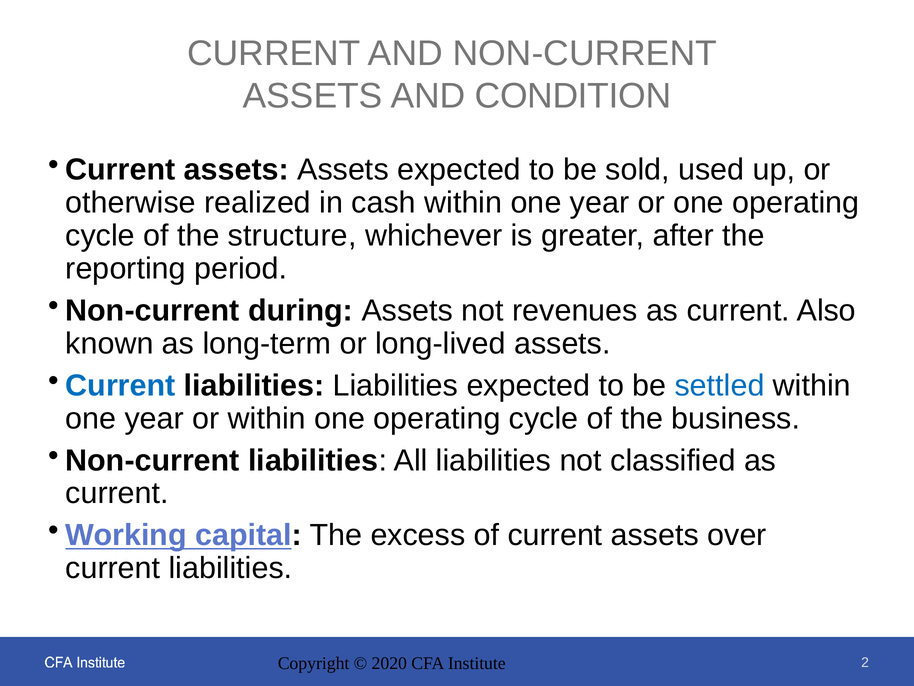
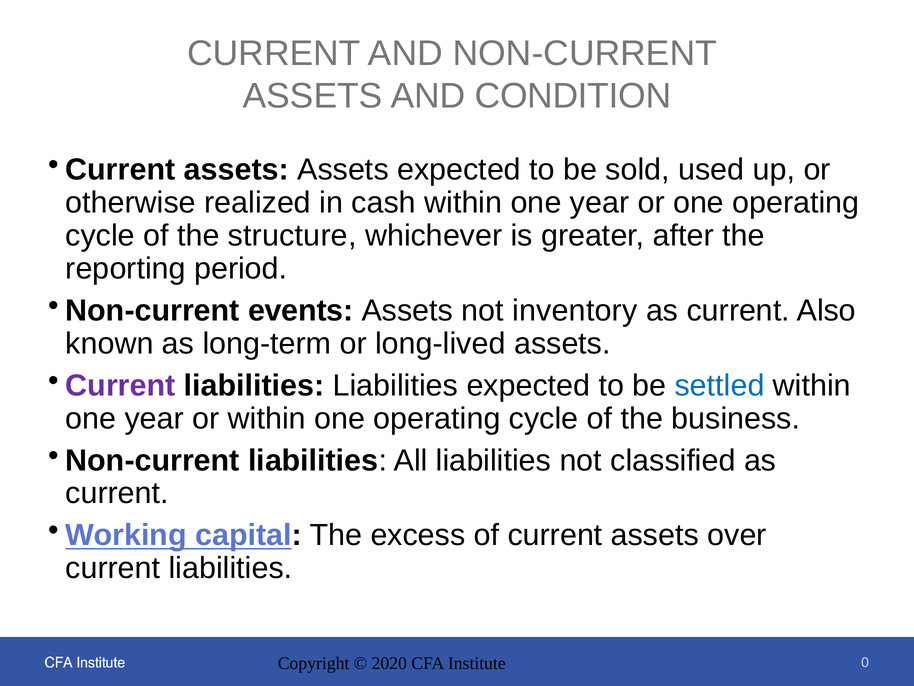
during: during -> events (301, 310)
revenues: revenues -> inventory (575, 310)
Current colour: blue -> purple (120, 385)
2: 2 -> 0 (865, 662)
